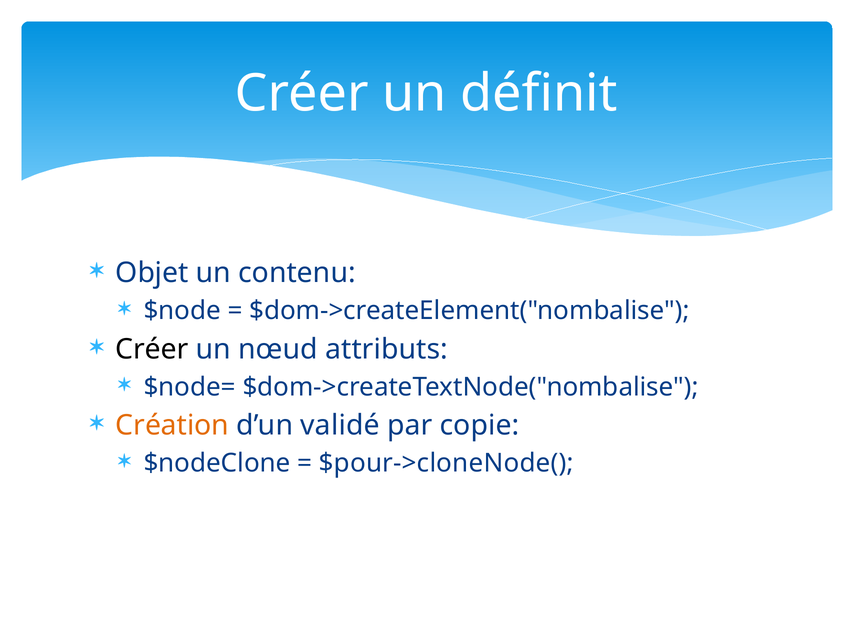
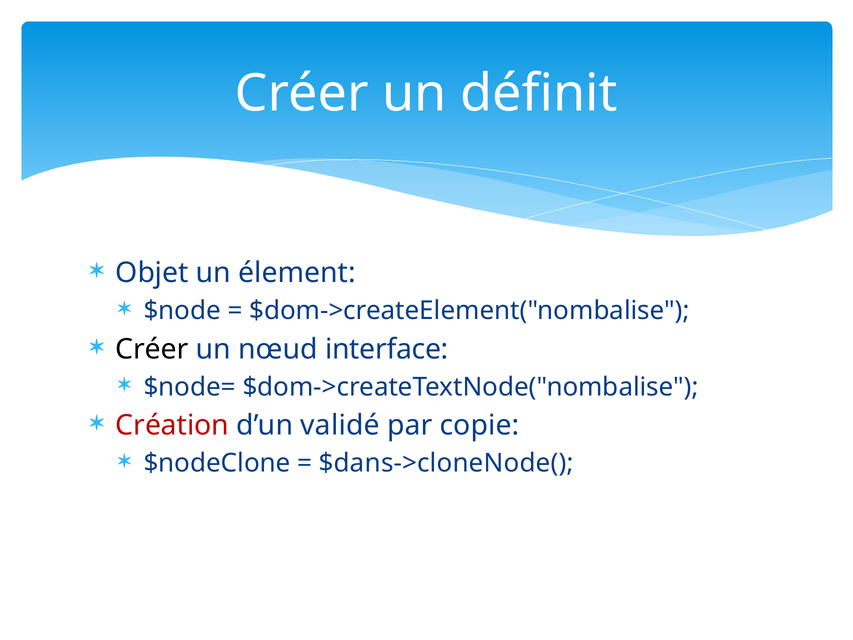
contenu: contenu -> élement (297, 273)
attributs: attributs -> interface (387, 349)
Création colour: orange -> red (172, 425)
$pour->cloneNode(: $pour->cloneNode( -> $dans->cloneNode( (446, 463)
